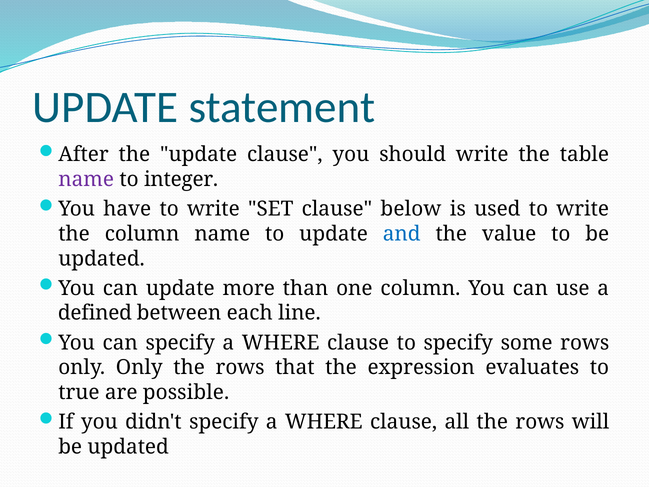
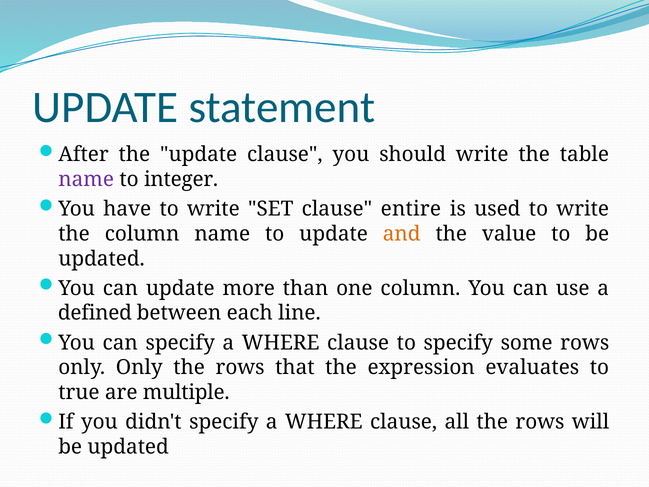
below: below -> entire (411, 209)
and colour: blue -> orange (402, 234)
possible: possible -> multiple (186, 392)
